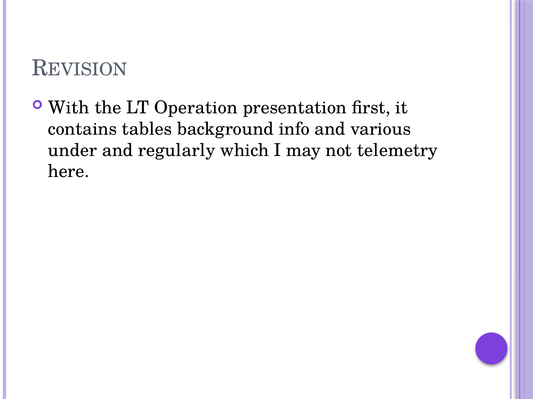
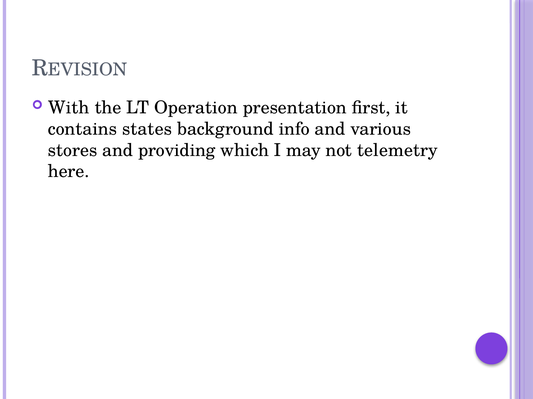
tables: tables -> states (147, 129)
under: under -> stores (73, 150)
regularly: regularly -> providing (177, 150)
